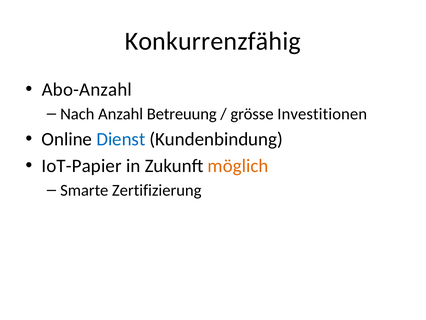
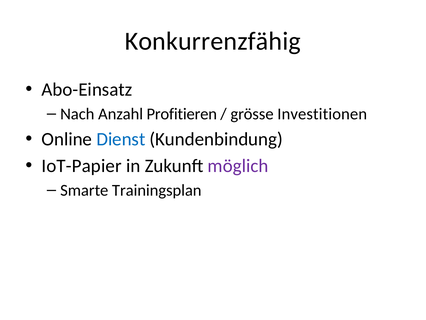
Abo-Anzahl: Abo-Anzahl -> Abo-Einsatz (87, 89)
Betreuung: Betreuung -> Profitieren (182, 114)
möglich colour: orange -> purple (238, 166)
Zertifizierung: Zertifizierung -> Trainingsplan (157, 190)
